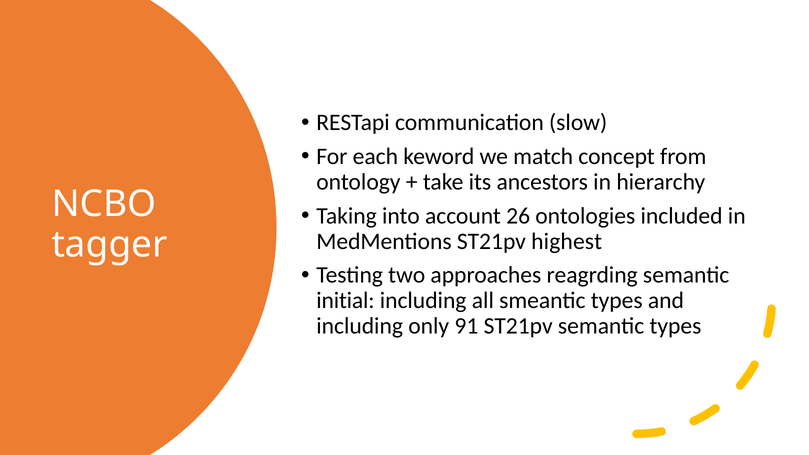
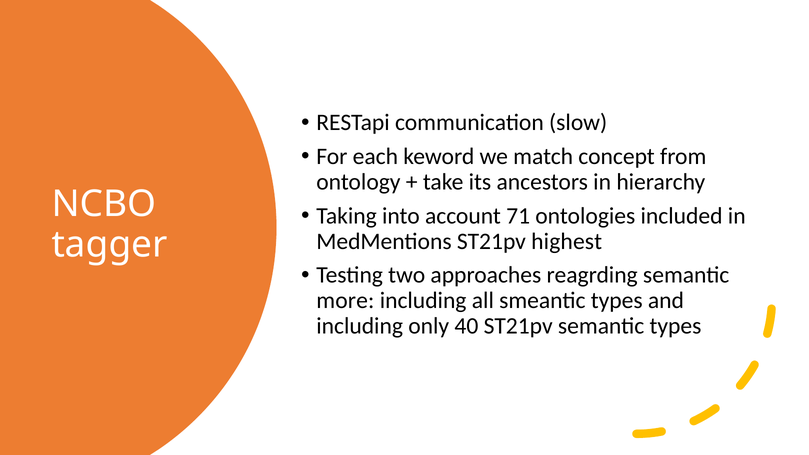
26: 26 -> 71 (518, 216)
initial: initial -> more (345, 301)
91: 91 -> 40 (466, 326)
